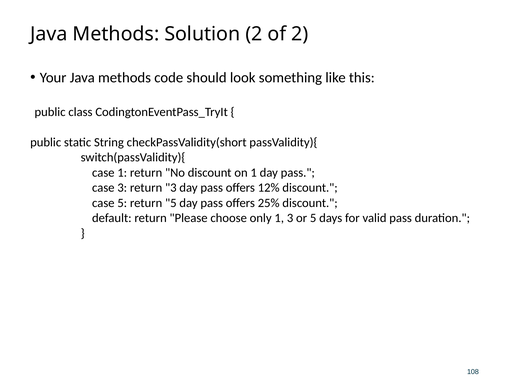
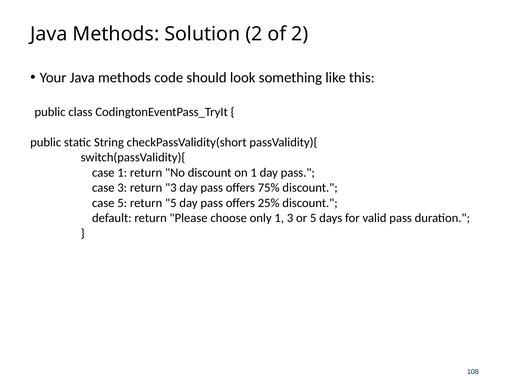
12%: 12% -> 75% (269, 188)
